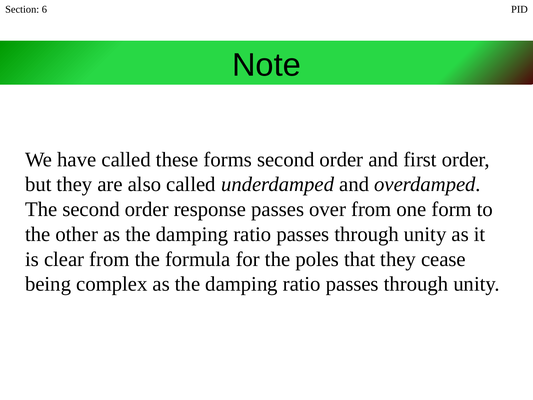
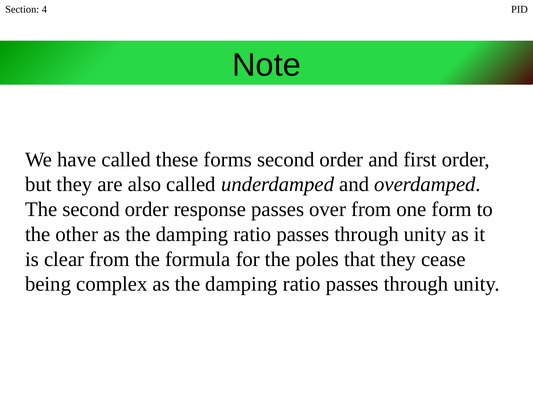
6: 6 -> 4 (44, 10)
